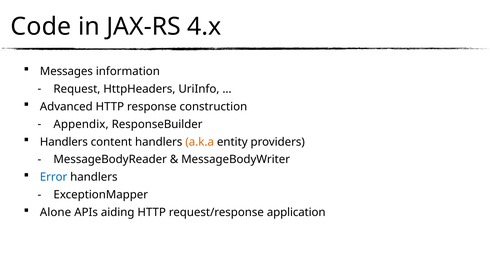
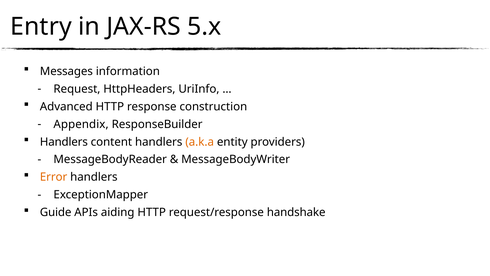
Code: Code -> Entry (41, 27)
4.x: 4.x -> 5.x (204, 27)
Error colour: blue -> orange (54, 177)
Alone: Alone -> Guide (56, 212)
application: application -> handshake (296, 212)
